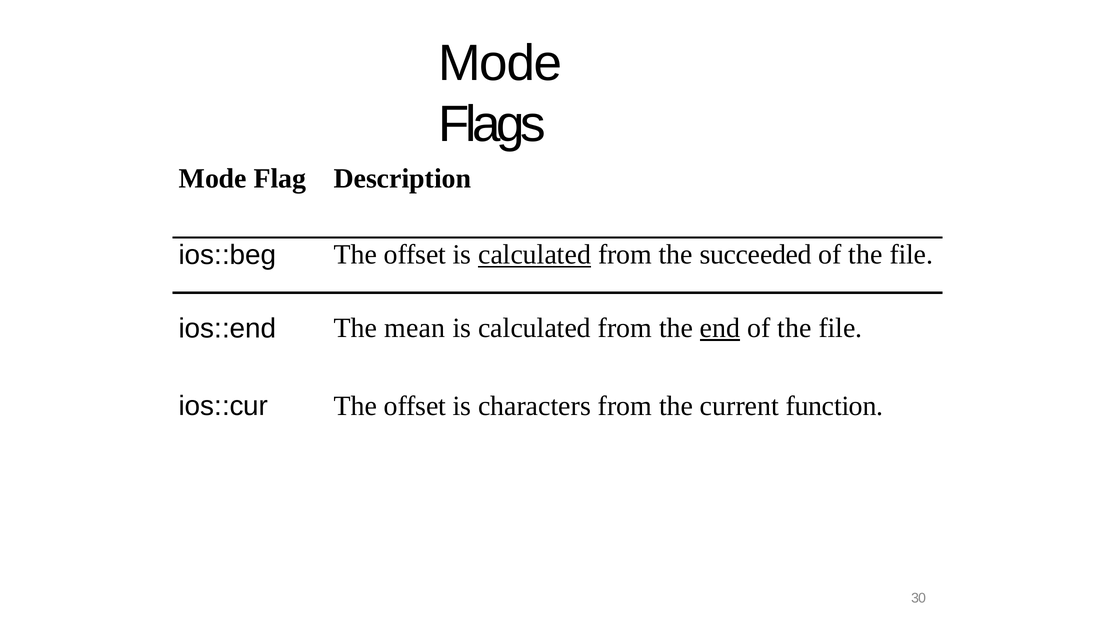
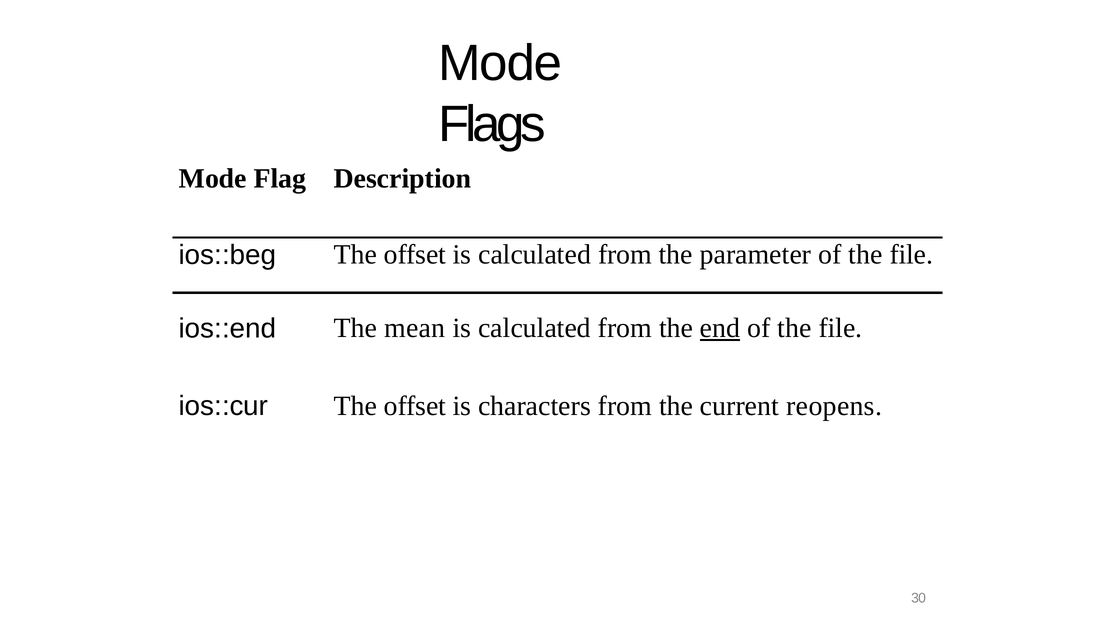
calculated underline: present -> none (535, 255)
succeeded: succeeded -> parameter (756, 255)
function: function -> reopens (834, 406)
